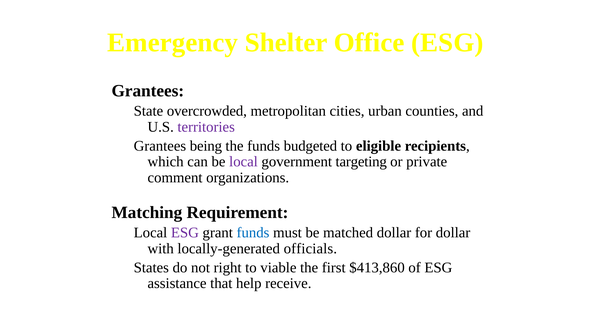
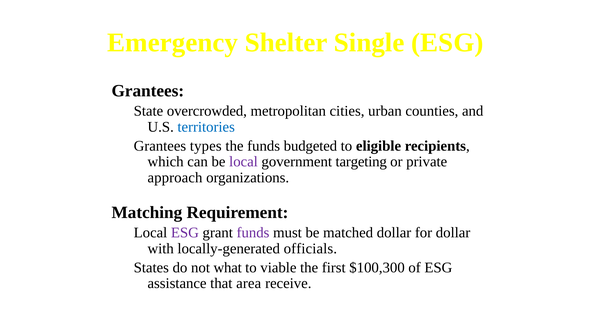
Office: Office -> Single (369, 43)
territories colour: purple -> blue (206, 127)
being: being -> types (206, 146)
comment: comment -> approach (175, 178)
funds colour: blue -> purple (253, 233)
right: right -> what (228, 268)
$413,860: $413,860 -> $100,300 (377, 268)
help: help -> area (249, 284)
